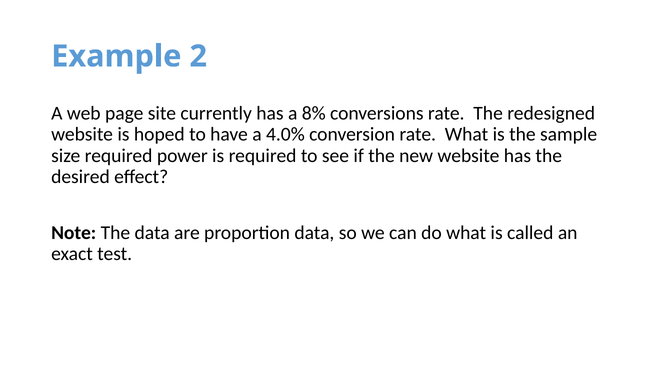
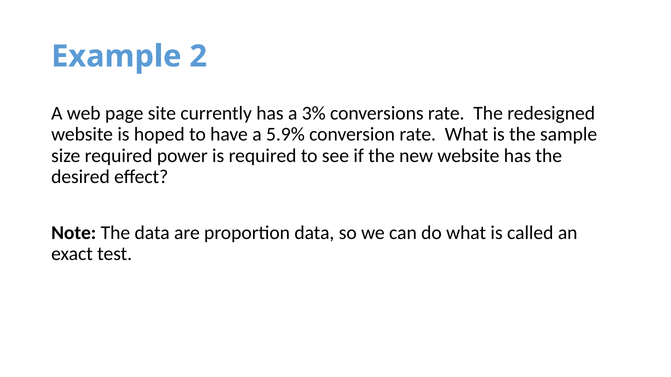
8%: 8% -> 3% (314, 113)
4.0%: 4.0% -> 5.9% (285, 135)
